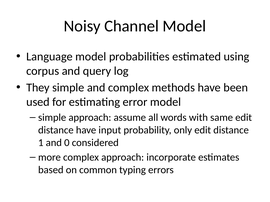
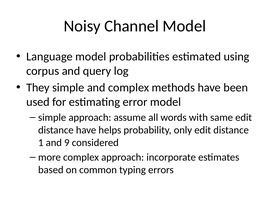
input: input -> helps (110, 130)
0: 0 -> 9 (67, 143)
